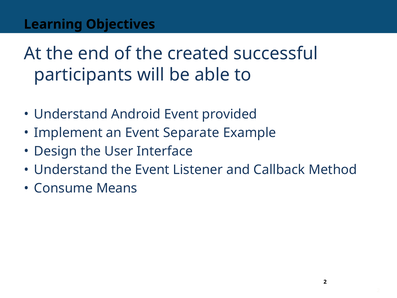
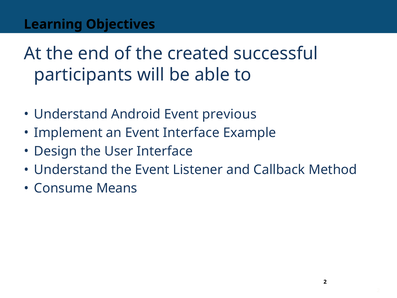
provided: provided -> previous (229, 114)
Event Separate: Separate -> Interface (191, 133)
